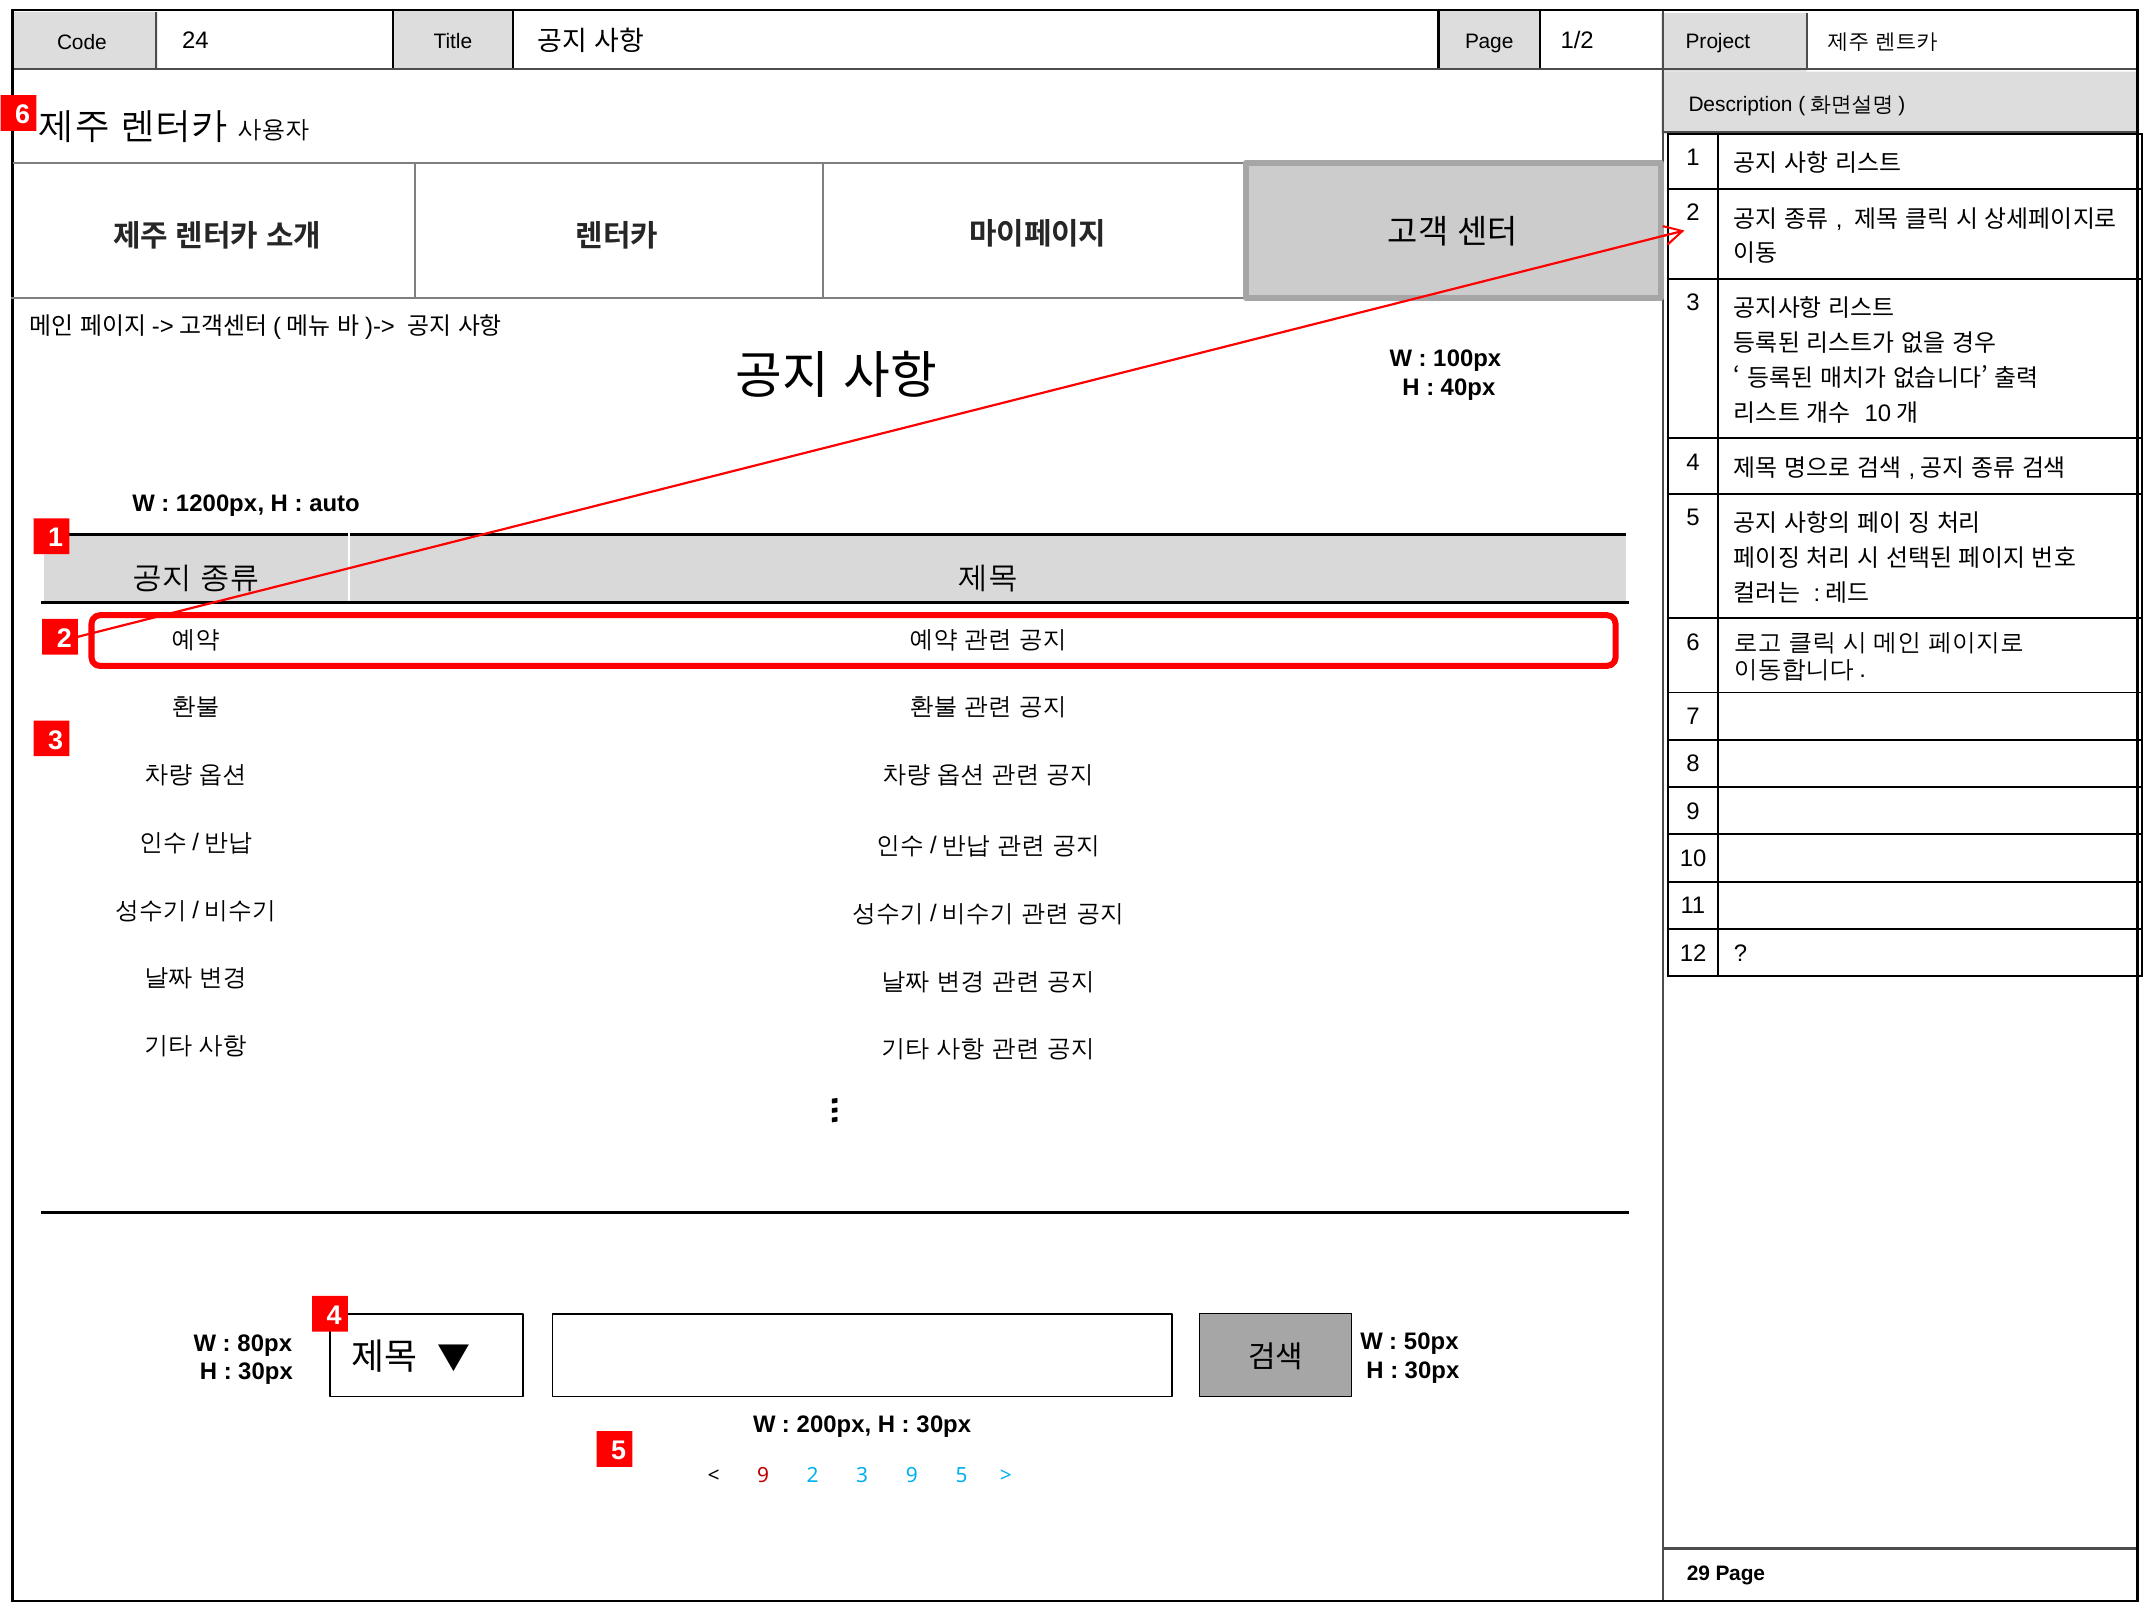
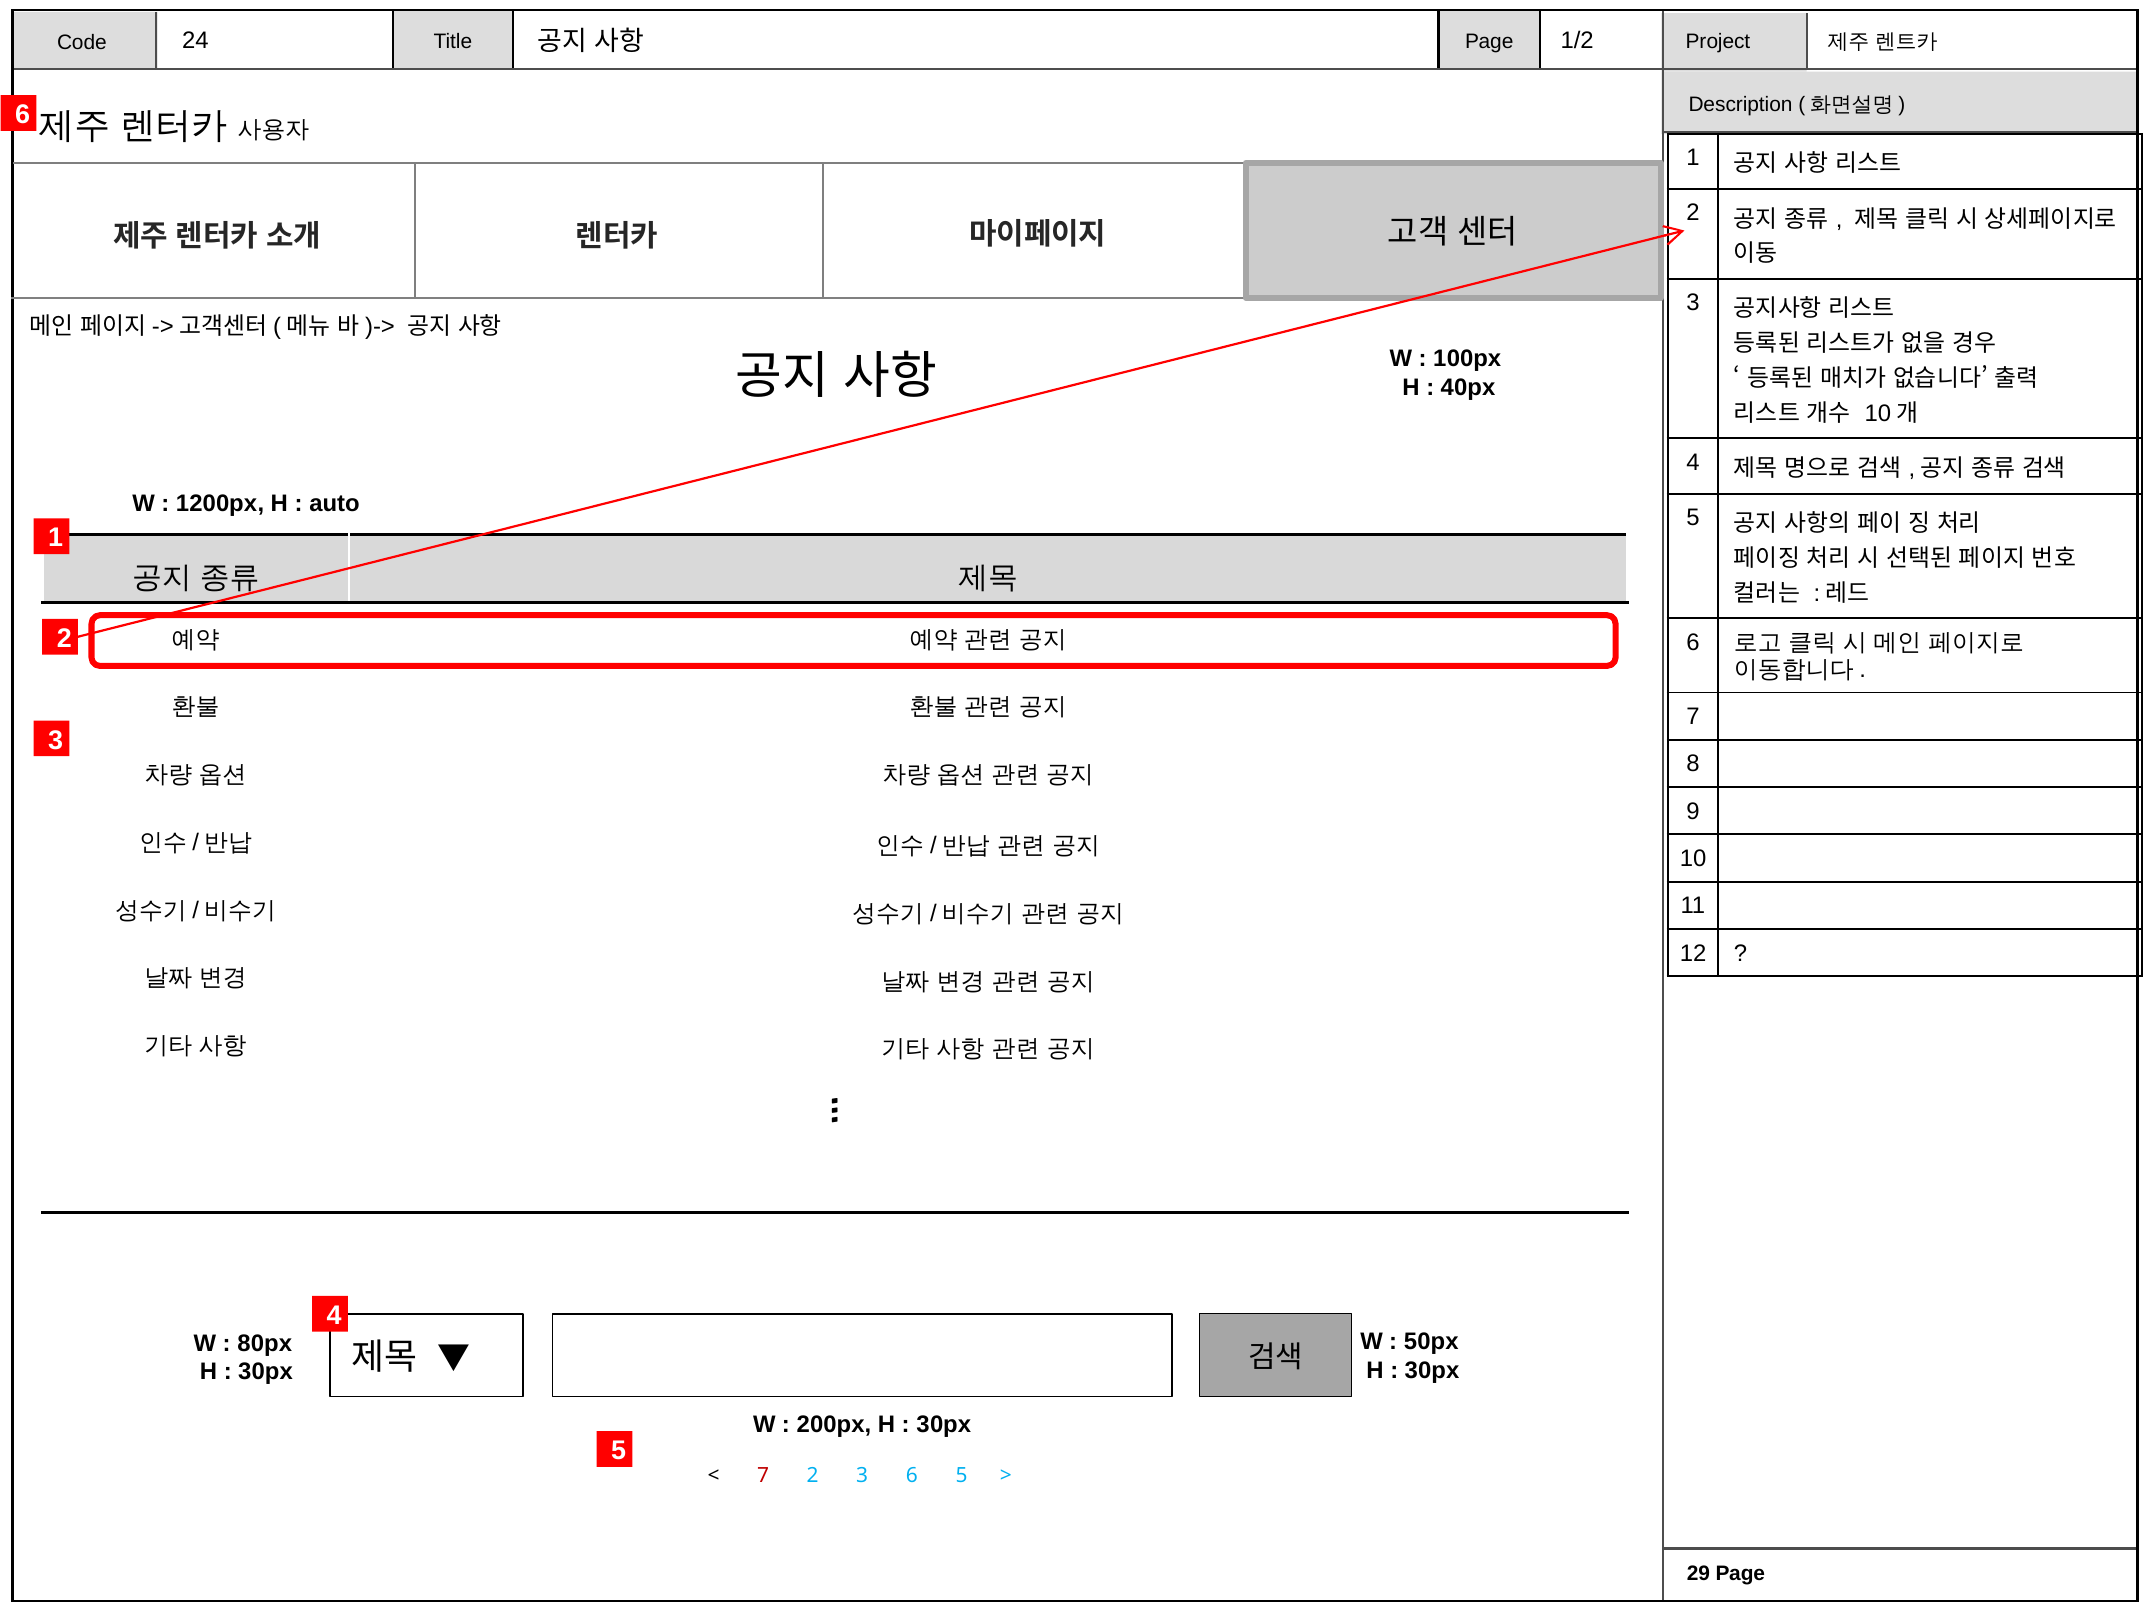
9: 9 -> 7 (763, 1476)
3 9: 9 -> 6 (912, 1476)
